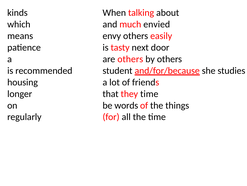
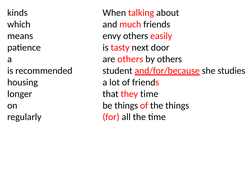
much envied: envied -> friends (157, 24)
be words: words -> things (126, 105)
